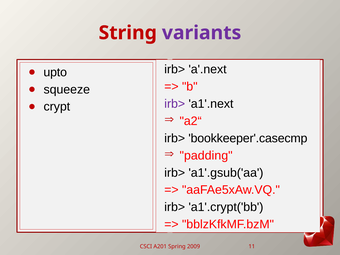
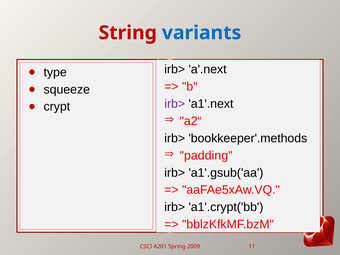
variants colour: purple -> blue (202, 33)
upto: upto -> type (55, 72)
bookkeeper'.casecmp: bookkeeper'.casecmp -> bookkeeper'.methods (248, 138)
